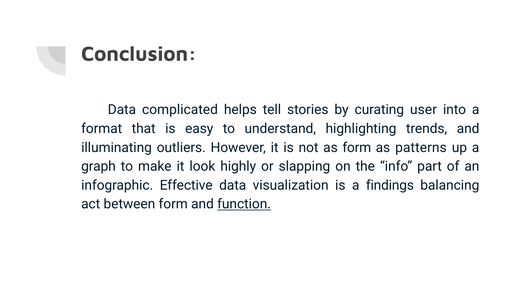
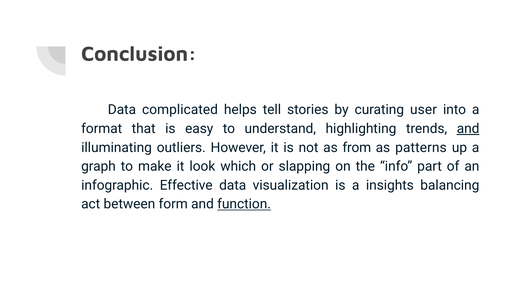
and underline: none -> present (468, 129)
as form: form -> from (357, 148)
highly: highly -> which (238, 167)
findings: findings -> insights (390, 185)
